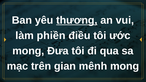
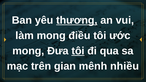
làm phiền: phiền -> mong (51, 36)
tôi underline: none -> present (78, 51)
mênh mong: mong -> nhiều (125, 66)
